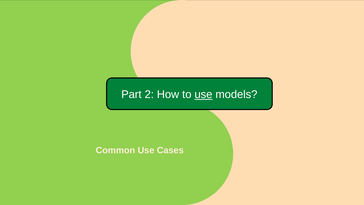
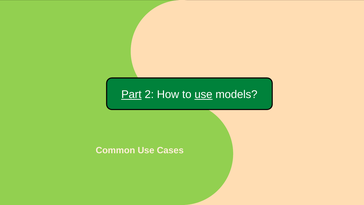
Part underline: none -> present (131, 94)
